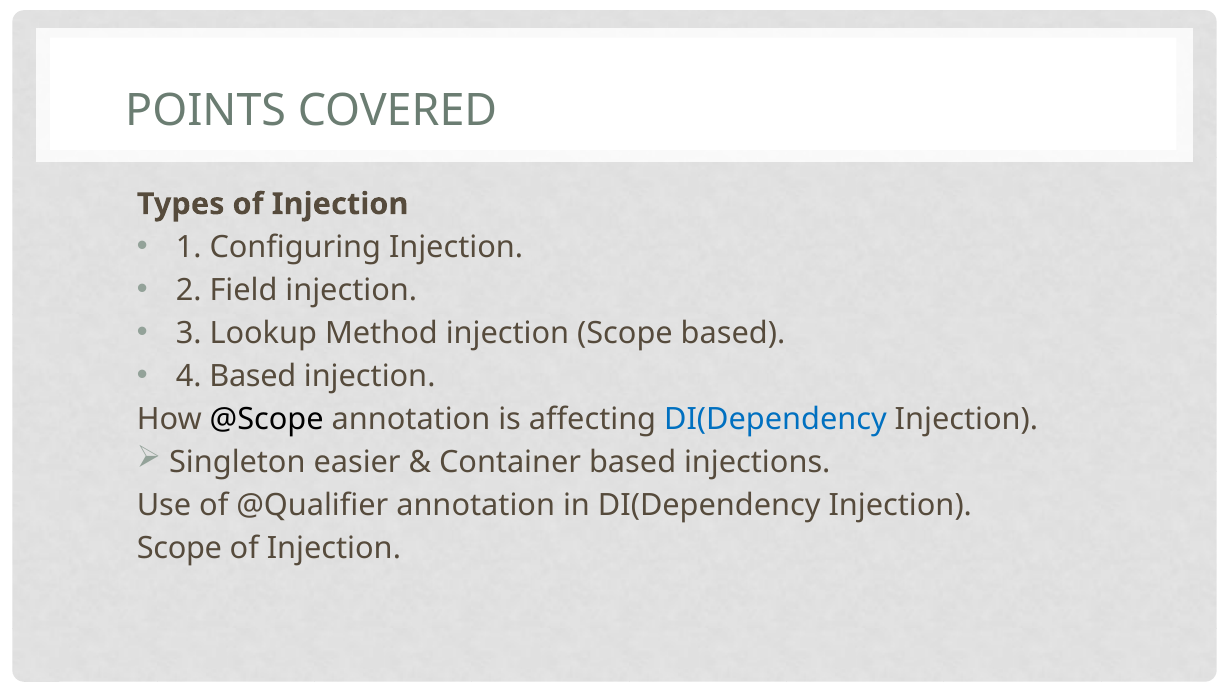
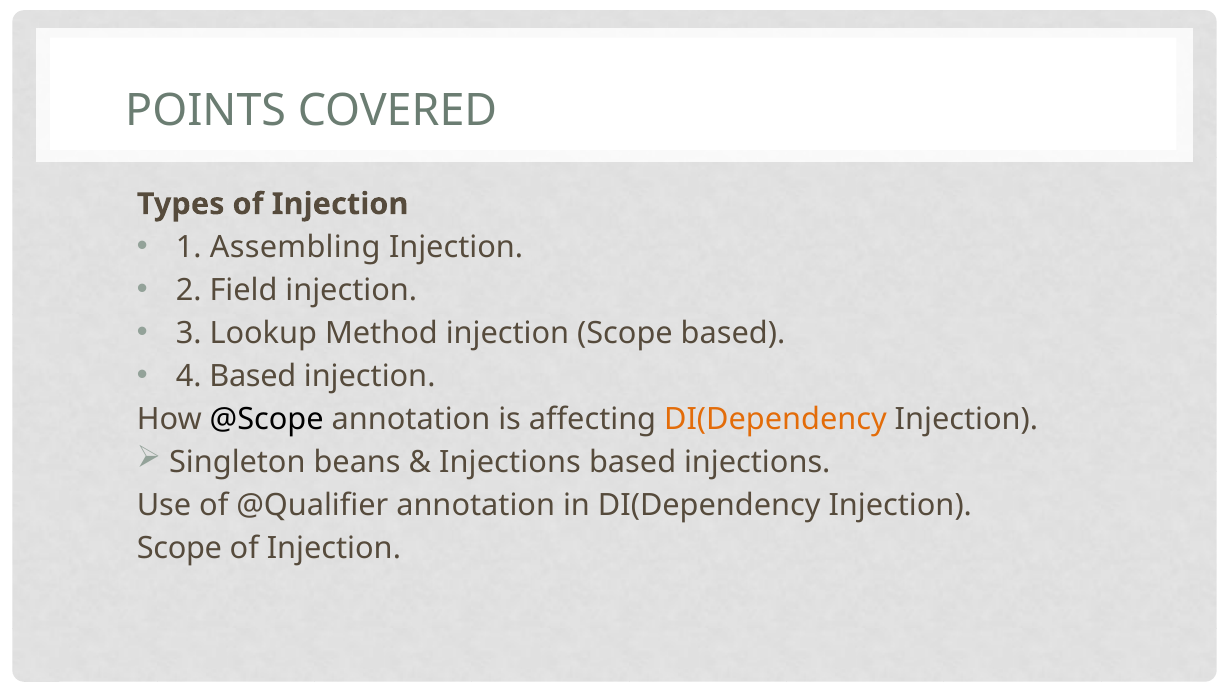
Configuring: Configuring -> Assembling (295, 247)
DI(Dependency colour: blue -> orange (775, 419)
easier: easier -> beans (357, 462)
Container: Container -> Injections (510, 462)
